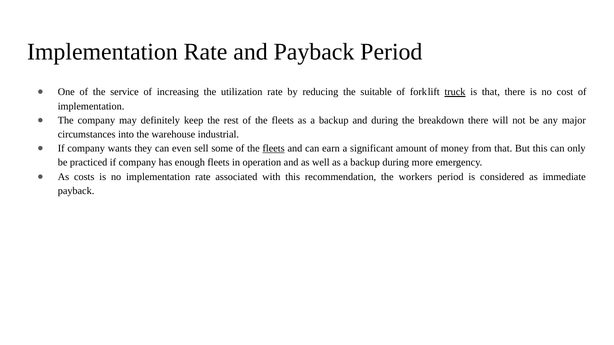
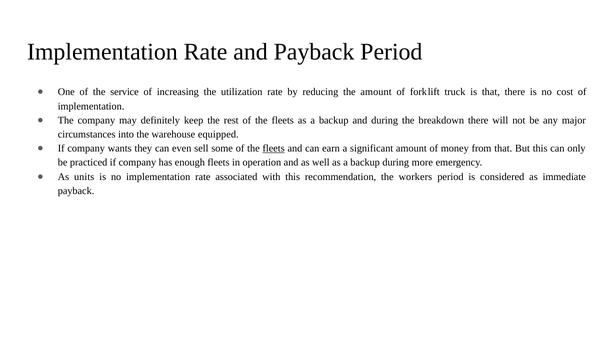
the suitable: suitable -> amount (376, 92)
truck underline: present -> none (455, 92)
industrial: industrial -> equipped (218, 135)
costs: costs -> units (84, 177)
